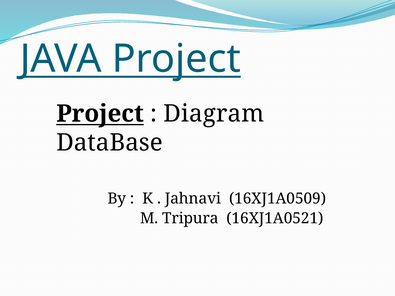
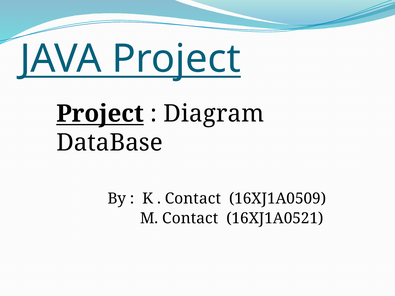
Jahnavi: Jahnavi -> Contact (193, 199)
M Tripura: Tripura -> Contact (190, 218)
